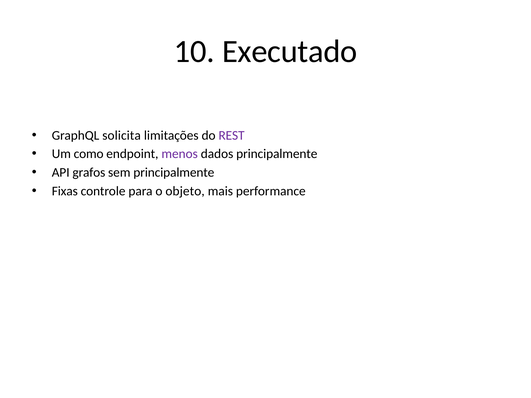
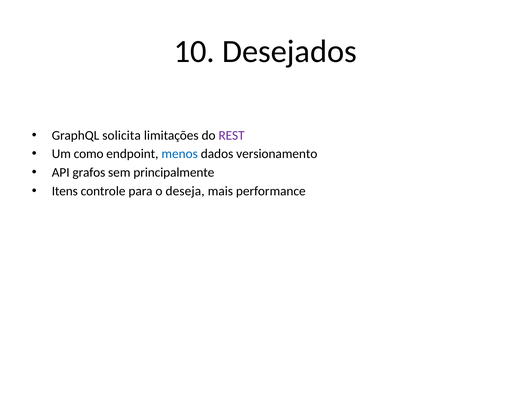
Executado: Executado -> Desejados (290, 51)
menos colour: purple -> blue (180, 154)
dados principalmente: principalmente -> versionamento (277, 154)
Fixas: Fixas -> Itens (65, 191)
objeto: objeto -> deseja (185, 191)
